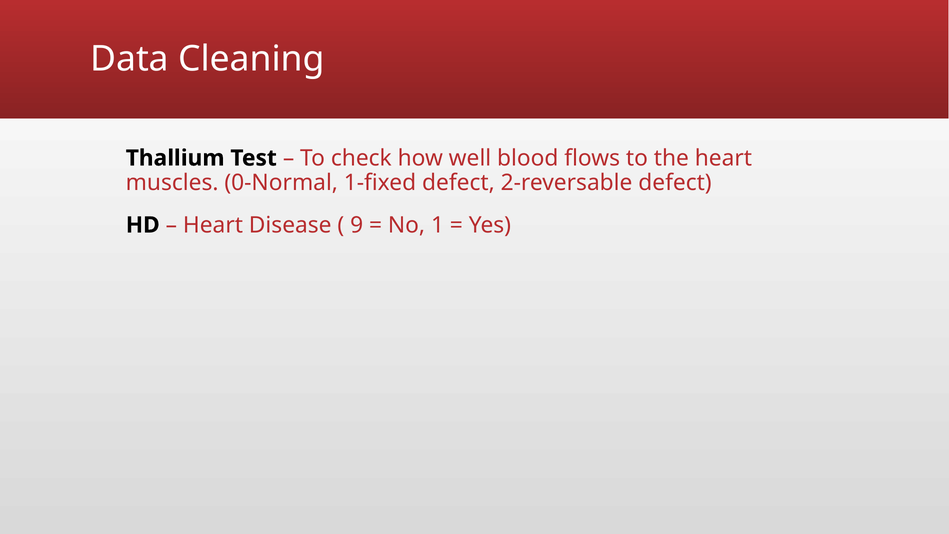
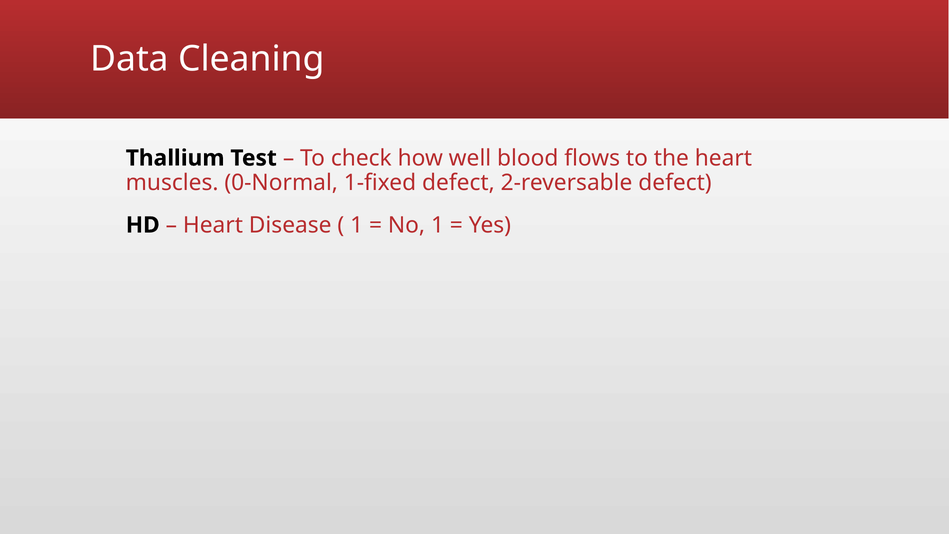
9: 9 -> 1 (357, 225)
